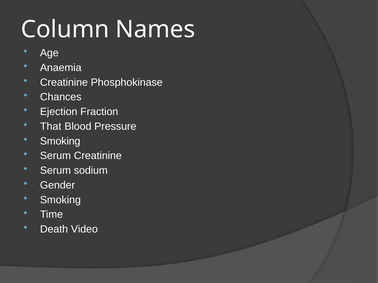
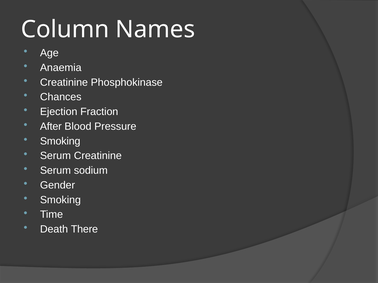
That: That -> After (51, 127)
Video: Video -> There (84, 230)
